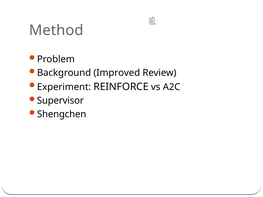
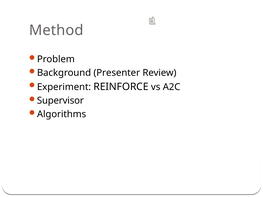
Improved: Improved -> Presenter (117, 73)
Shengchen: Shengchen -> Algorithms (62, 114)
